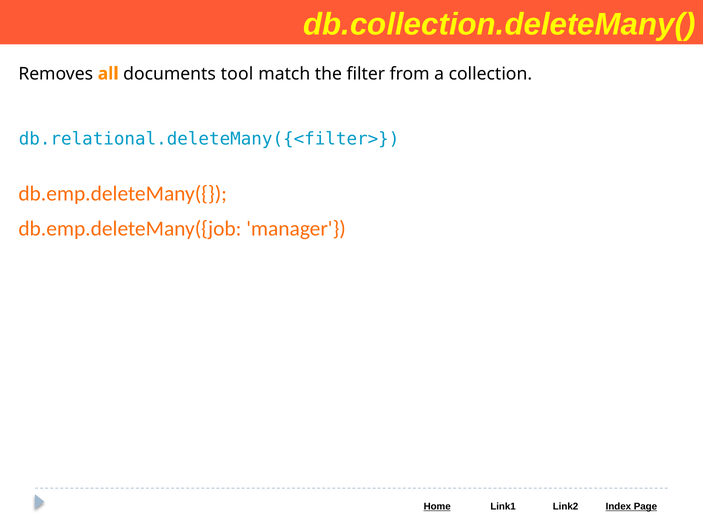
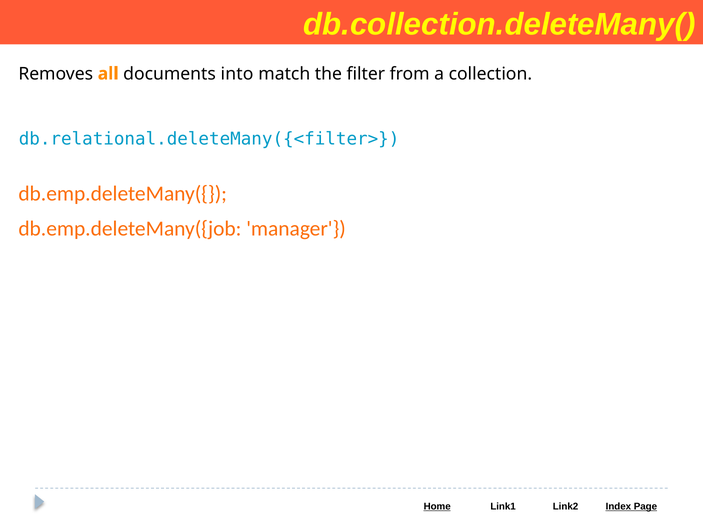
tool: tool -> into (237, 74)
